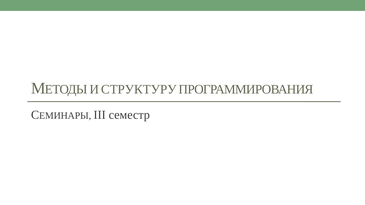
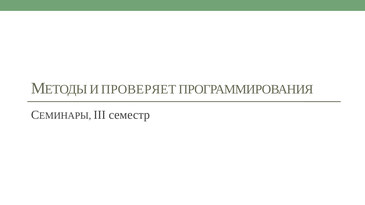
СТРУКТУРУ: СТРУКТУРУ -> ПРОВЕРЯЕТ (139, 89)
